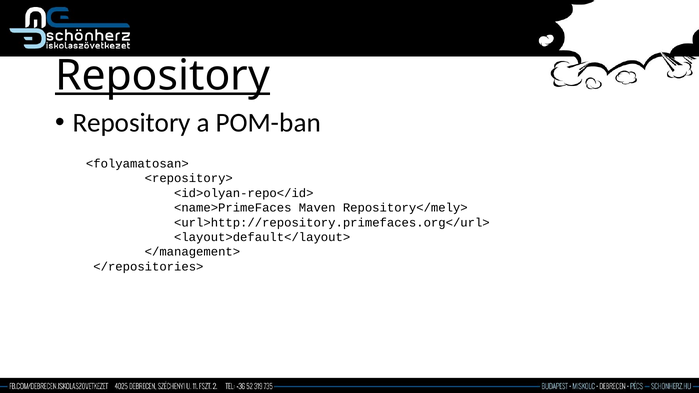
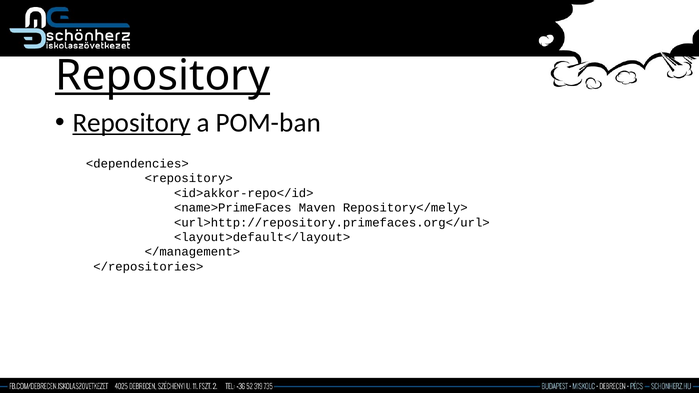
Repository underline: none -> present (132, 123)
<folyamatosan>: <folyamatosan> -> <dependencies> (137, 164)
<id>olyan-repo</id>: <id>olyan-repo</id> -> <id>akkor-repo</id> (244, 193)
